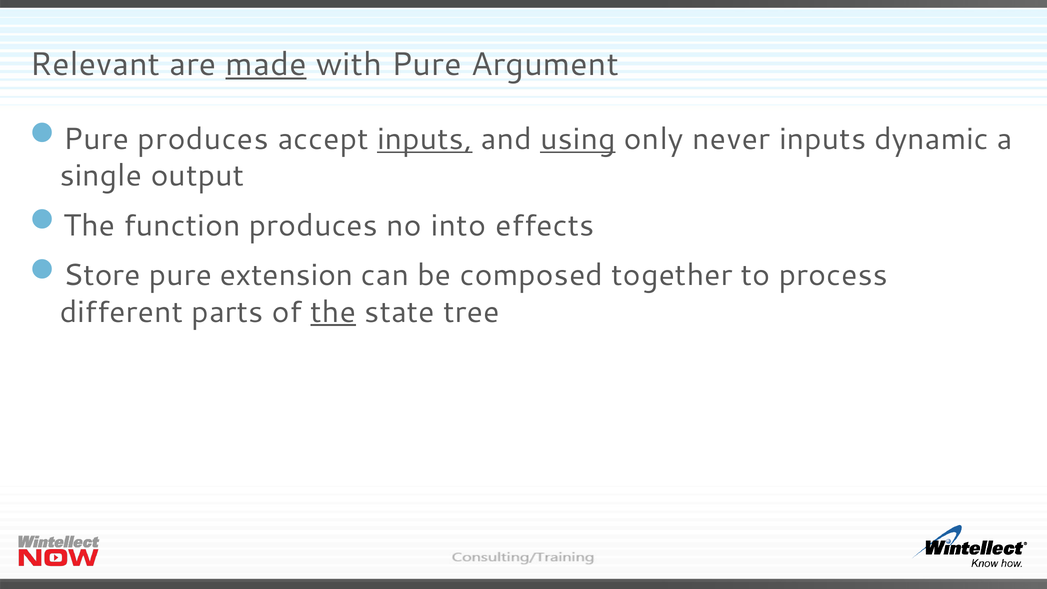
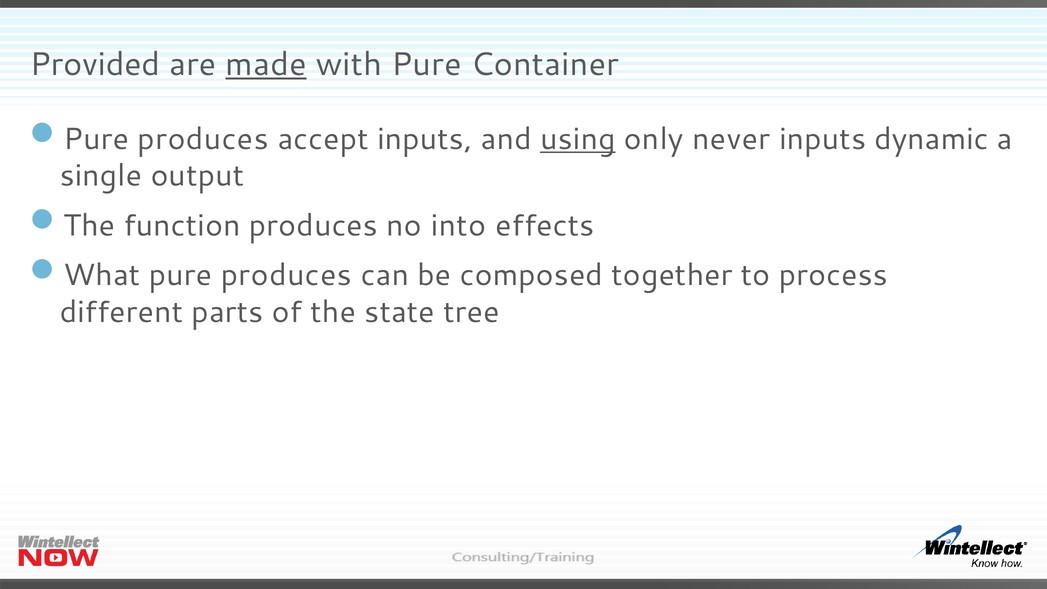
Relevant: Relevant -> Provided (95, 64)
Argument: Argument -> Container (545, 64)
inputs underline: present -> none (425, 139)
Store: Store -> What (102, 275)
extension: extension -> produces (286, 275)
the underline: present -> none (333, 312)
